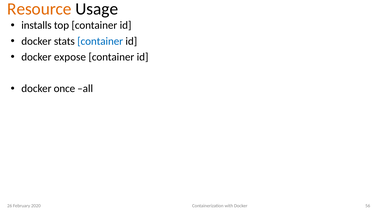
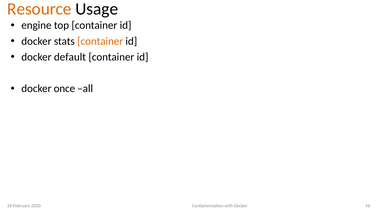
installs: installs -> engine (36, 25)
container colour: blue -> orange (100, 41)
expose: expose -> default (70, 57)
